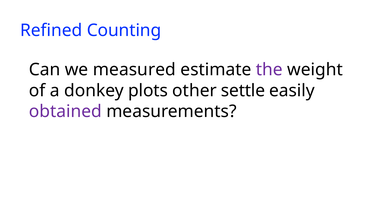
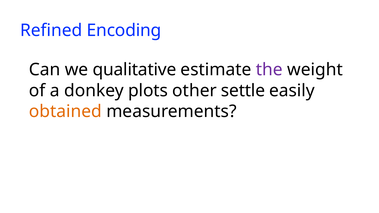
Counting: Counting -> Encoding (124, 30)
measured: measured -> qualitative (134, 70)
obtained colour: purple -> orange (65, 112)
